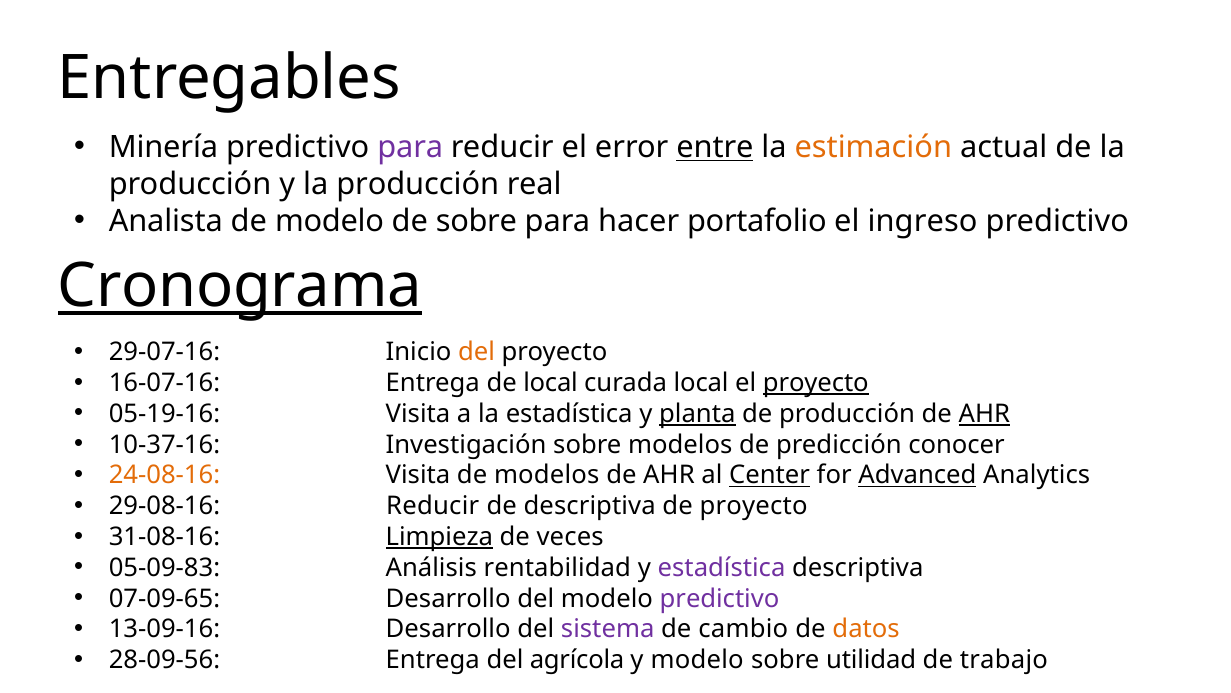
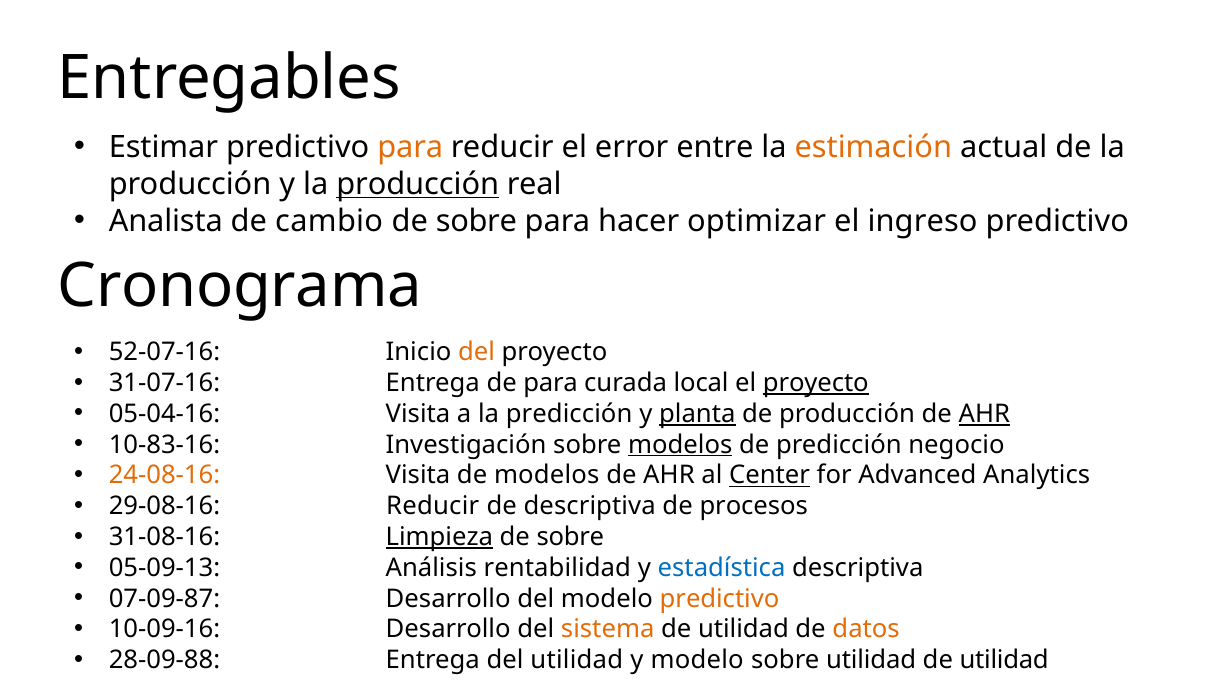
Minería: Minería -> Estimar (163, 147)
para colour: purple -> orange (410, 147)
entre underline: present -> none (715, 147)
producción underline: none -> present (418, 184)
de modelo: modelo -> cambio (329, 221)
portafolio: portafolio -> optimizar (757, 221)
Cronograma underline: present -> none (240, 286)
29-07-16: 29-07-16 -> 52-07-16 (164, 352)
16-07-16: 16-07-16 -> 31-07-16 (164, 383)
de local: local -> para (551, 383)
05-19-16: 05-19-16 -> 05-04-16 (164, 413)
la estadística: estadística -> predicción (569, 413)
10-37-16: 10-37-16 -> 10-83-16 (164, 444)
modelos underline: none -> present (680, 444)
conocer: conocer -> negocio (956, 444)
Advanced underline: present -> none (917, 475)
de proyecto: proyecto -> procesos (754, 506)
veces: veces -> sobre (570, 537)
05-09-83: 05-09-83 -> 05-09-13 (164, 567)
estadística colour: purple -> blue (722, 567)
07-09-65: 07-09-65 -> 07-09-87 (164, 598)
predictivo colour: purple -> orange (720, 598)
13-09-16: 13-09-16 -> 10-09-16 (164, 629)
sistema colour: purple -> orange (608, 629)
cambio: cambio -> utilidad (743, 629)
28-09-56: 28-09-56 -> 28-09-88 (164, 660)
del agrícola: agrícola -> utilidad (577, 660)
trabajo: trabajo -> utilidad (1004, 660)
